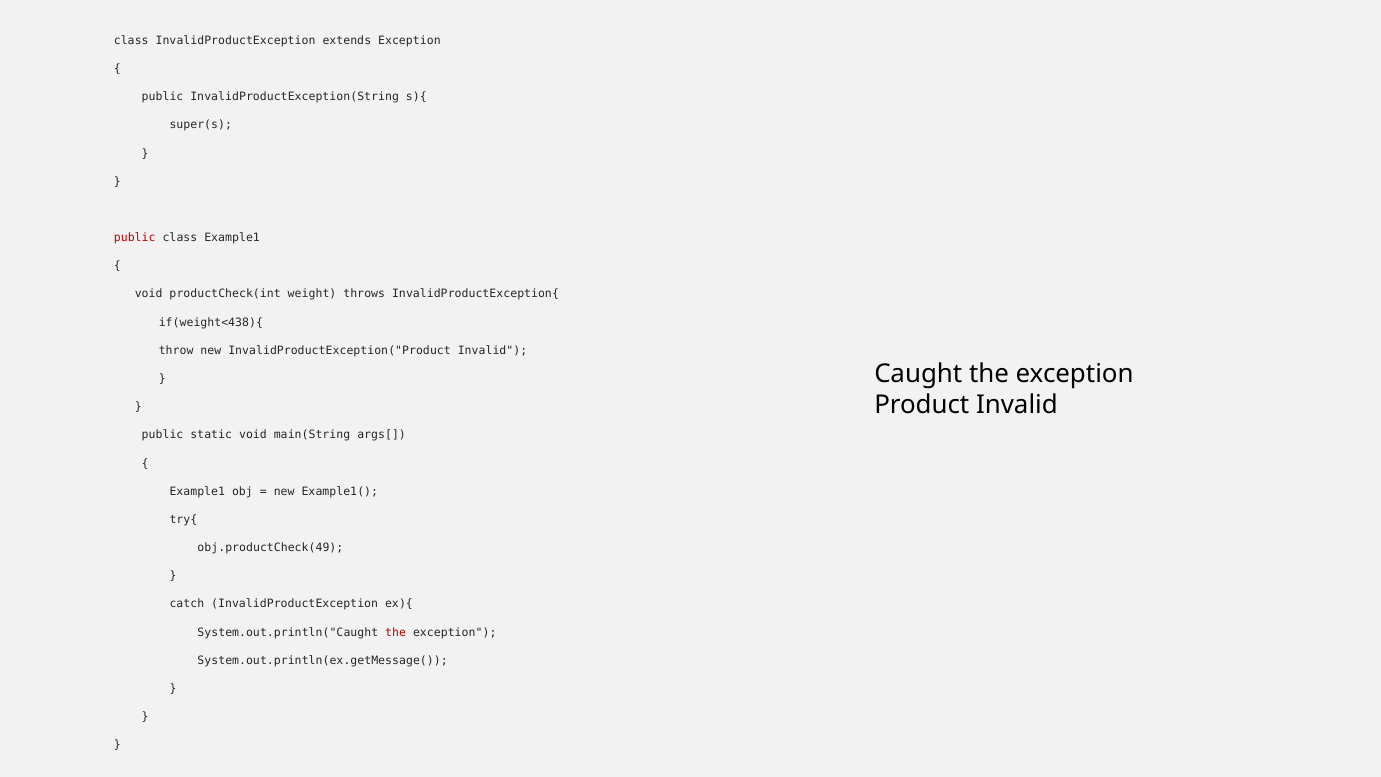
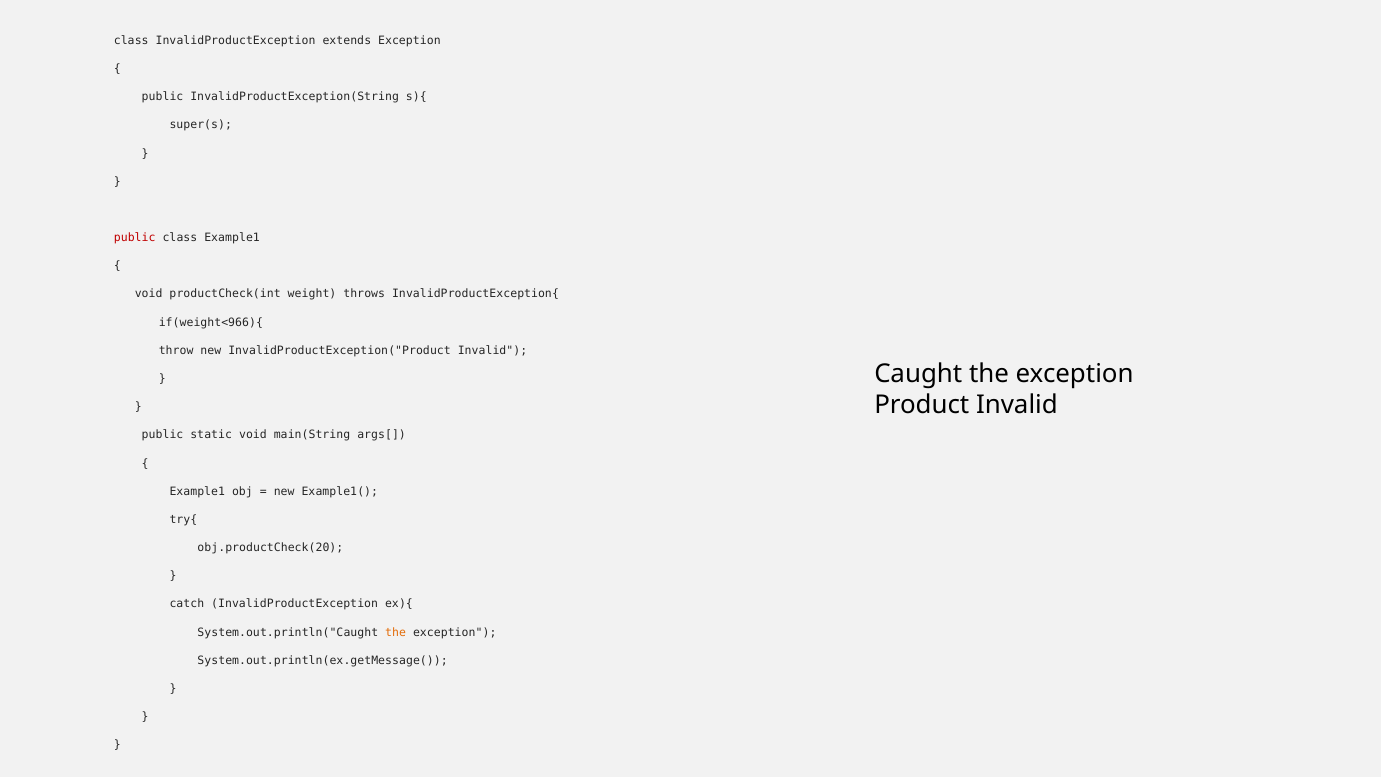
if(weight<438){: if(weight<438){ -> if(weight<966){ (211, 322)
obj.productCheck(49: obj.productCheck(49 -> obj.productCheck(20 (270, 548)
the colour: red -> orange (396, 632)
